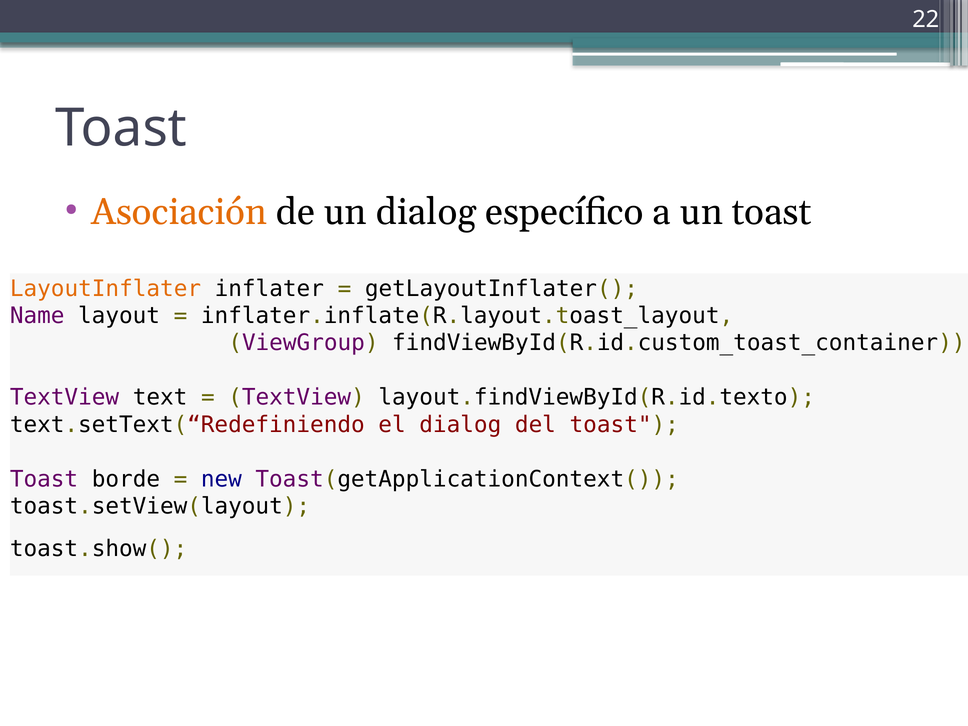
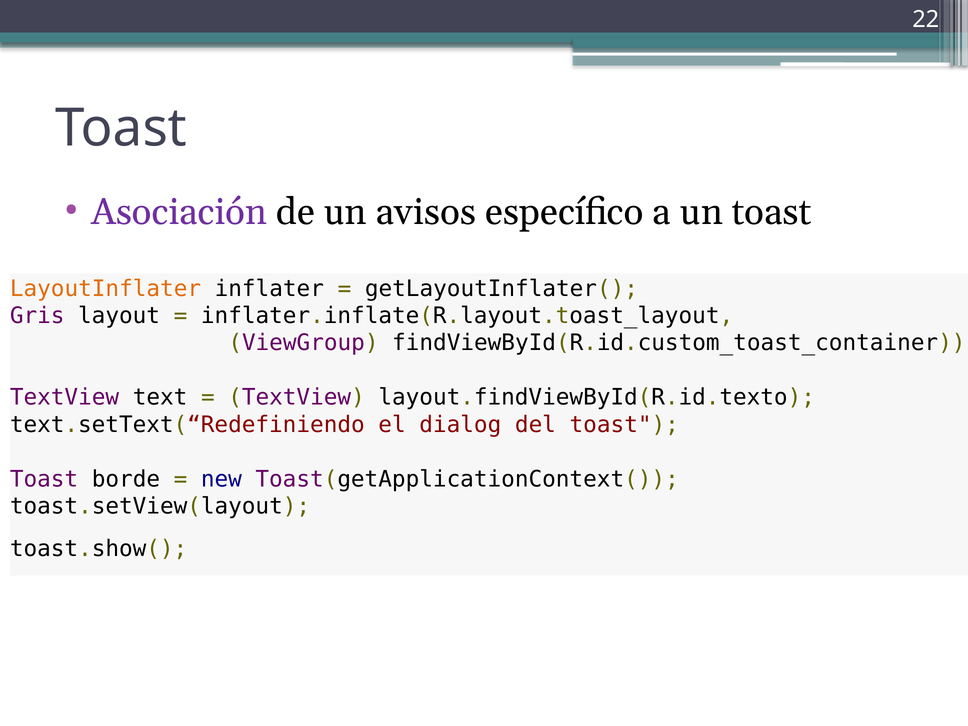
Asociación colour: orange -> purple (179, 212)
un dialog: dialog -> avisos (426, 212)
Name: Name -> Gris (37, 316)
